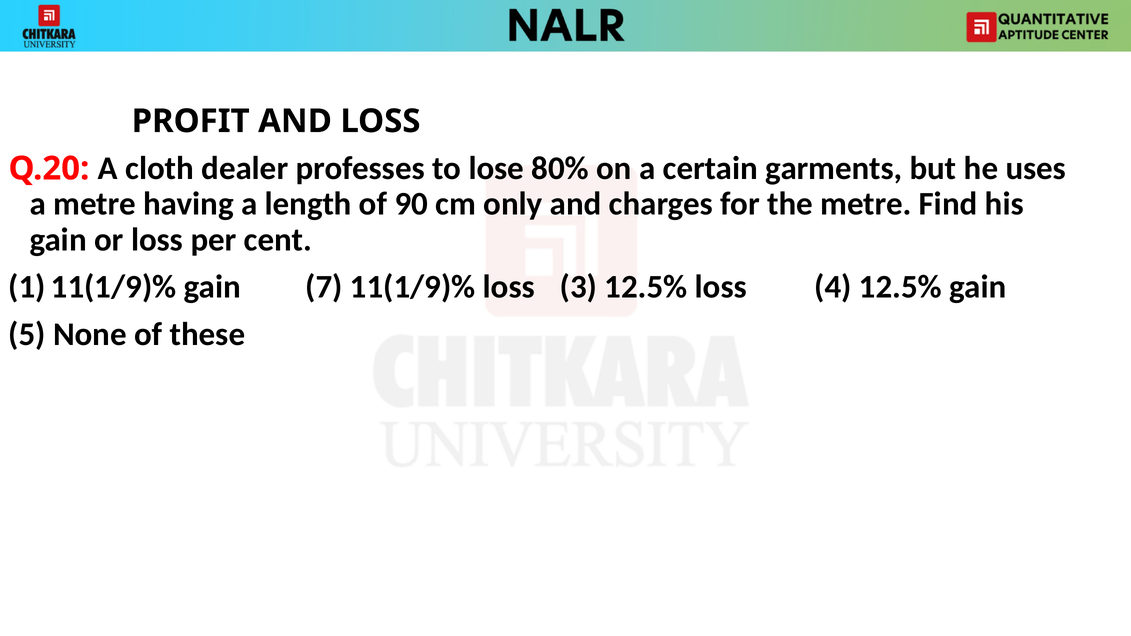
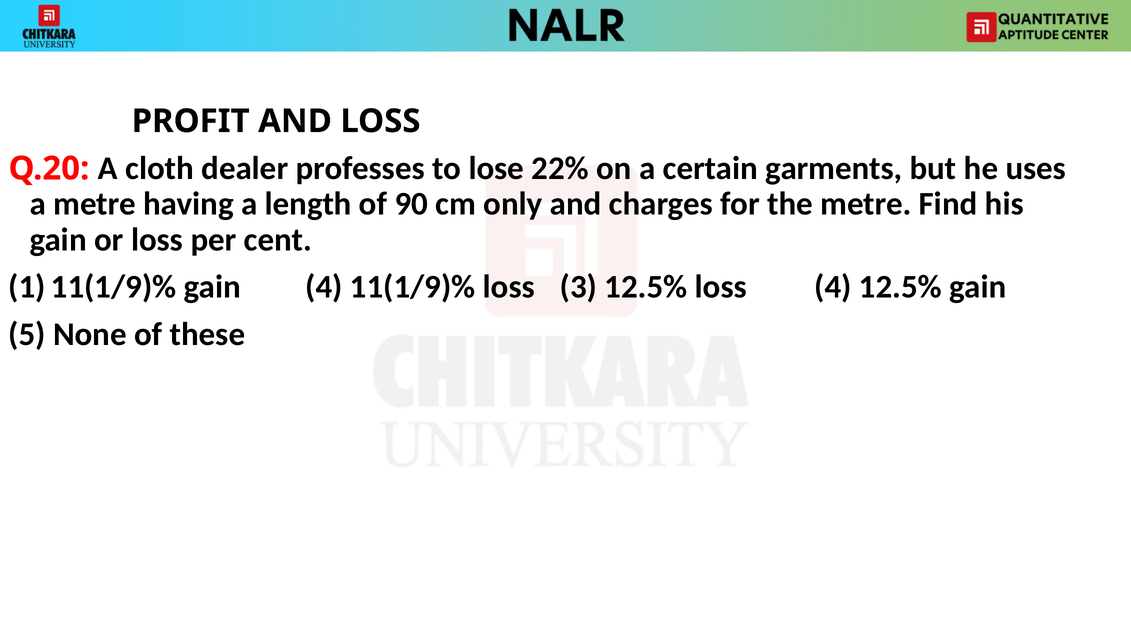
80%: 80% -> 22% (560, 169)
gain 7: 7 -> 4 (324, 287)
